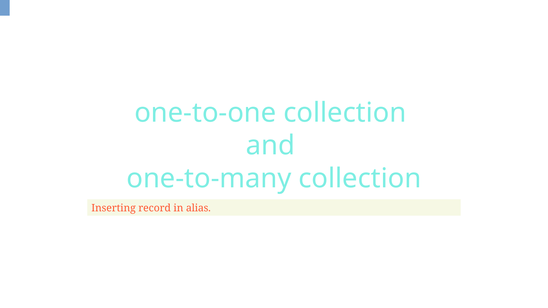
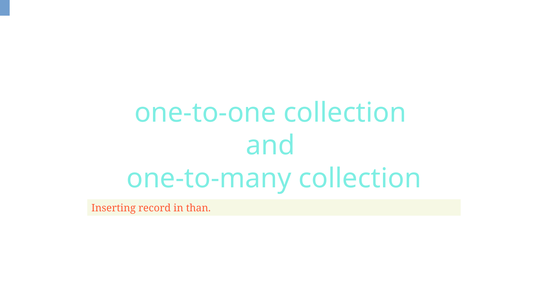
alias: alias -> than (198, 208)
